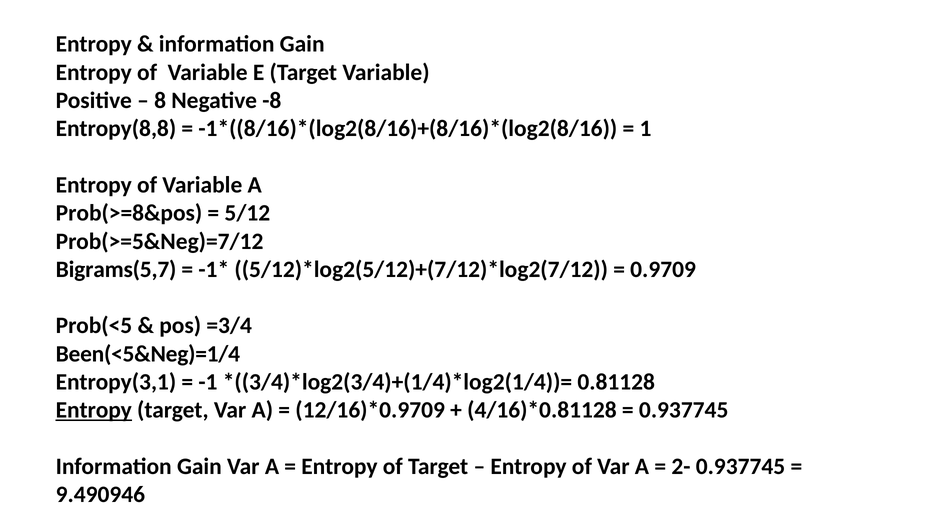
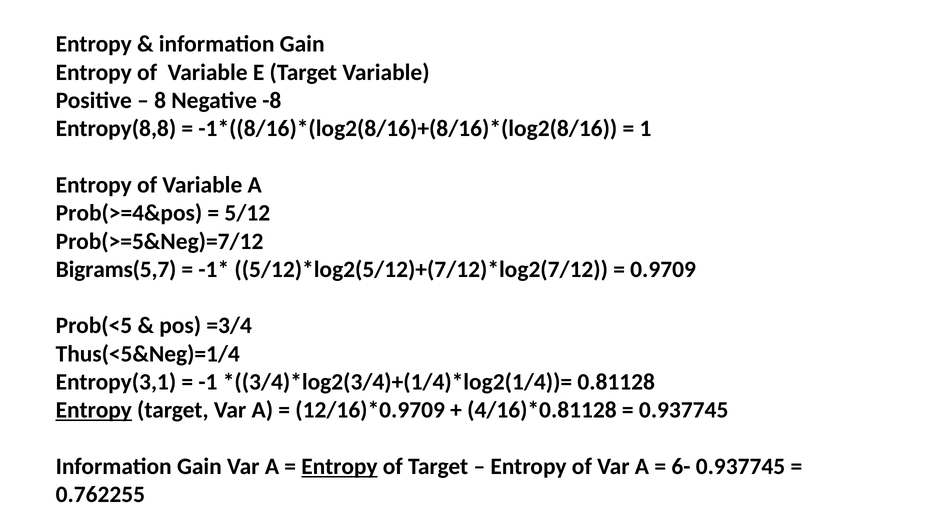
Prob(>=8&pos: Prob(>=8&pos -> Prob(>=4&pos (129, 213)
Been(<5&Neg)=1/4: Been(<5&Neg)=1/4 -> Thus(<5&Neg)=1/4 (148, 354)
Entropy underline: none -> present (339, 466)
2-: 2- -> 6- (681, 466)
9.490946: 9.490946 -> 0.762255 (100, 494)
